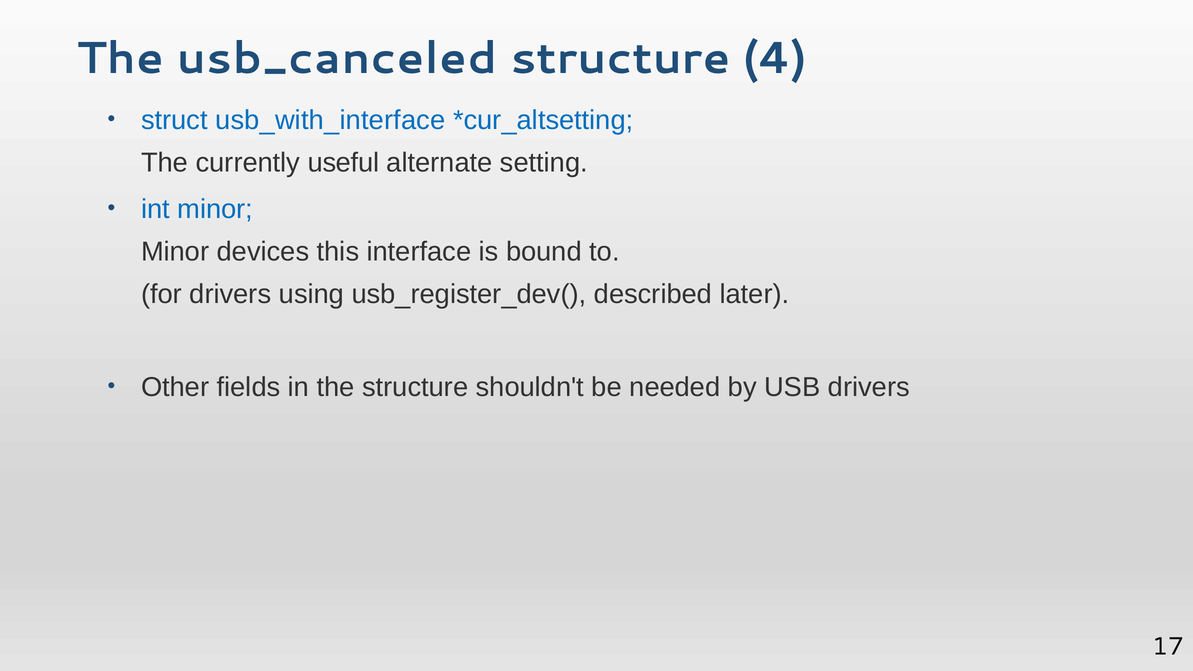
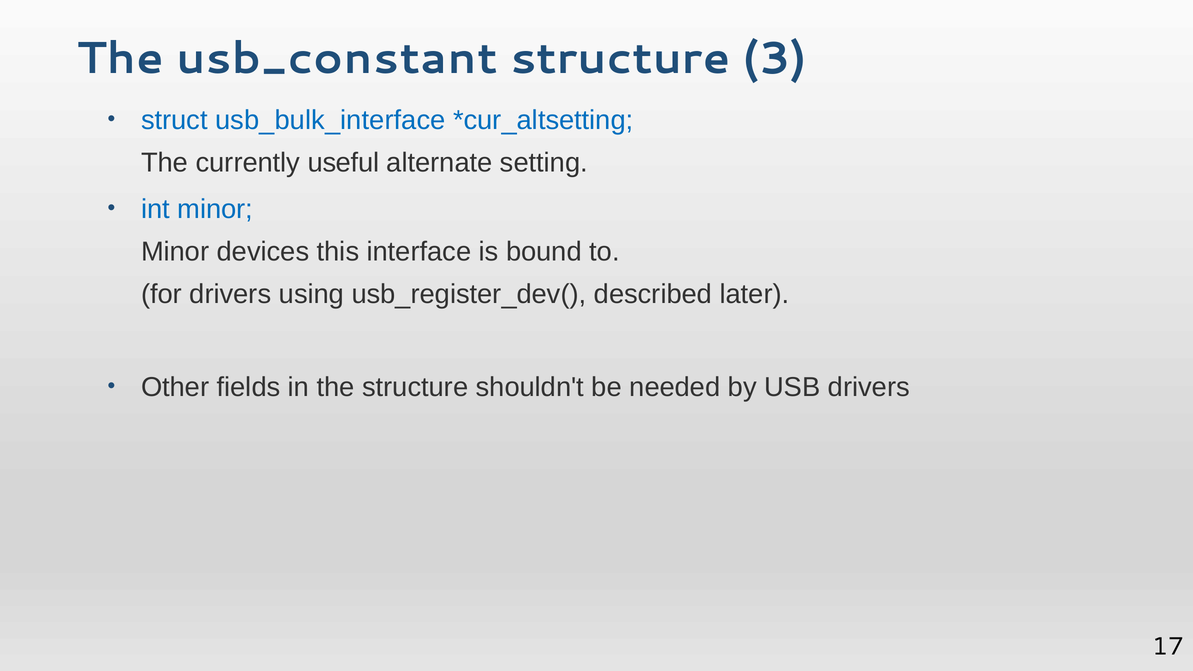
usb_canceled: usb_canceled -> usb_constant (337, 59)
4: 4 -> 3 (775, 59)
usb_with_interface: usb_with_interface -> usb_bulk_interface (330, 120)
